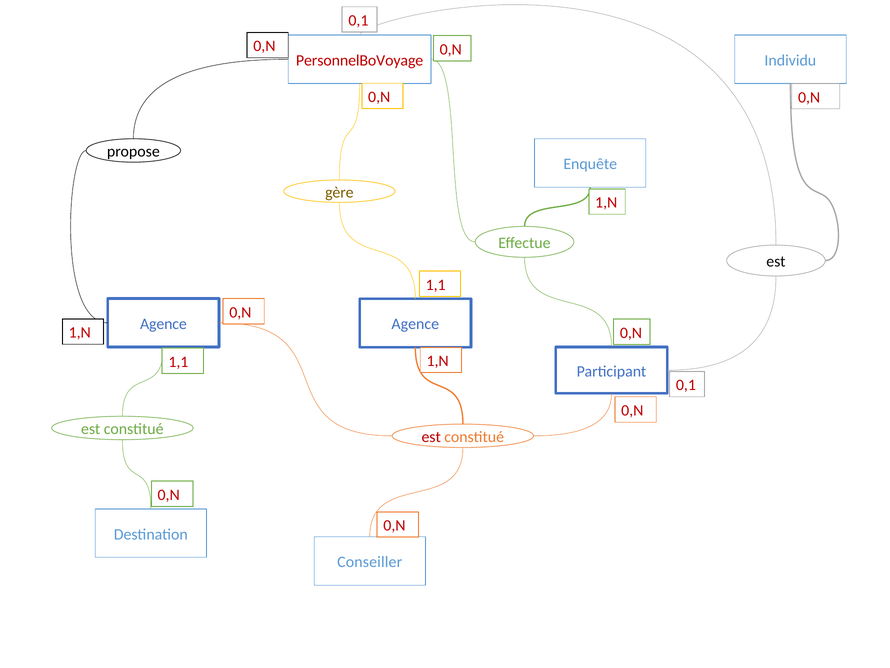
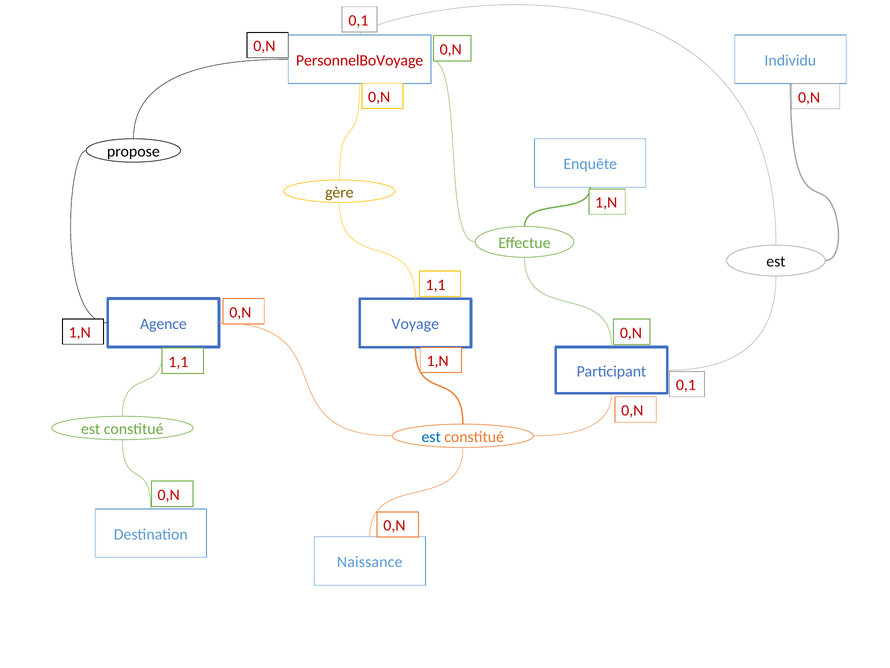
Agence: Agence -> Voyage (415, 324)
est colour: red -> blue (431, 437)
Conseiller: Conseiller -> Naissance (370, 562)
